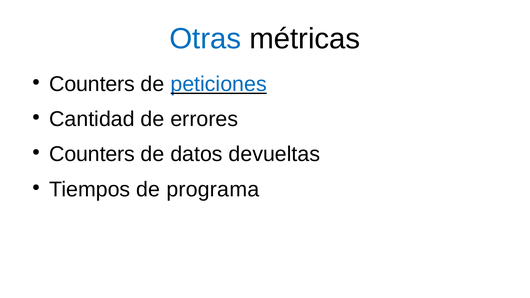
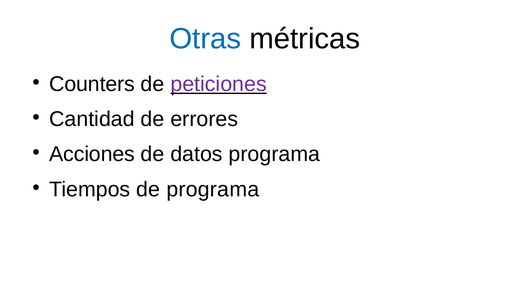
peticiones colour: blue -> purple (219, 84)
Counters: Counters -> Acciones (92, 154)
datos devueltas: devueltas -> programa (274, 154)
